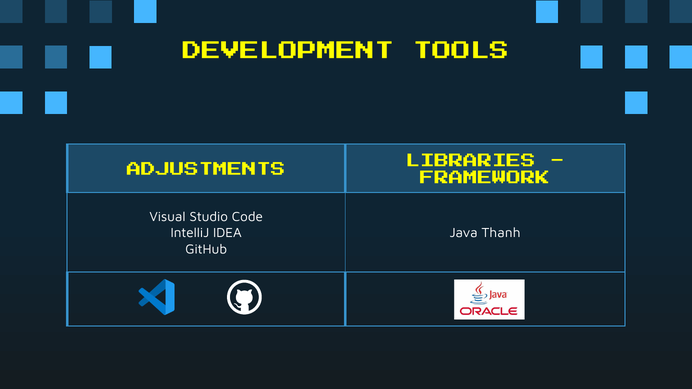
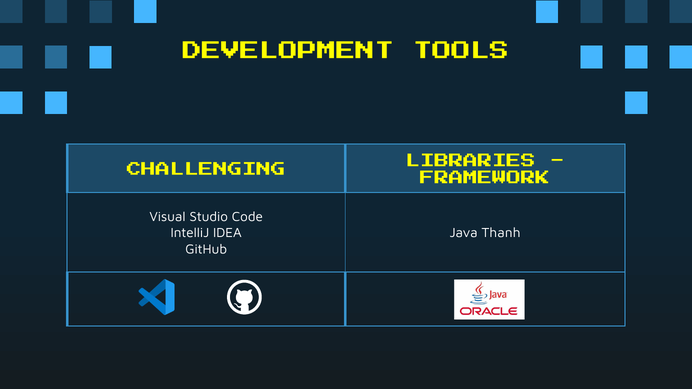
ADJUSTMENTS: ADJUSTMENTS -> CHALLENGING (206, 172)
